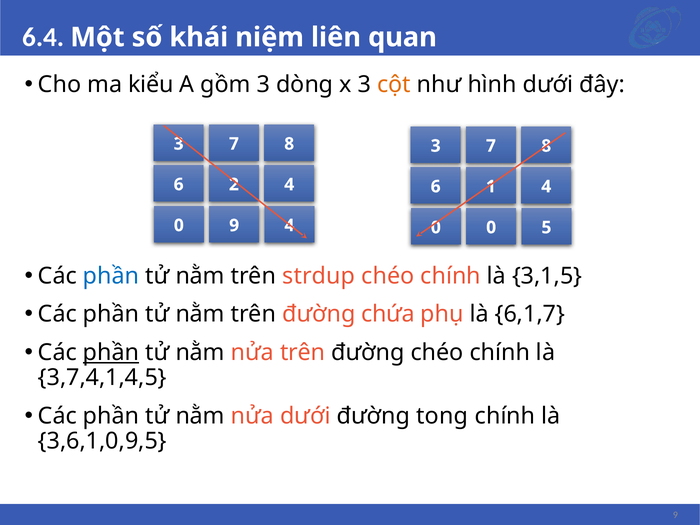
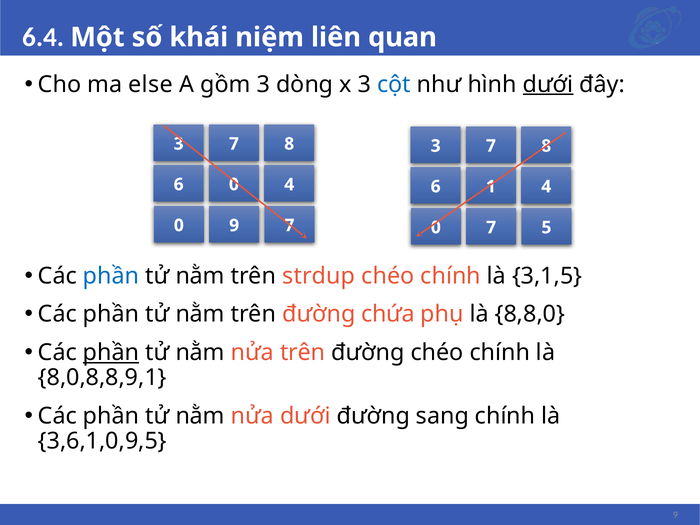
kiểu: kiểu -> else (151, 84)
cột colour: orange -> blue (394, 84)
dưới underline: none -> present (548, 84)
6 2: 2 -> 0 (234, 184)
9 4: 4 -> 7 (289, 225)
0 0: 0 -> 7 (491, 228)
6,1,7: 6,1,7 -> 8,8,0 (530, 314)
3,7,4,1,4,5: 3,7,4,1,4,5 -> 8,0,8,8,9,1 (102, 378)
tong: tong -> sang (442, 416)
